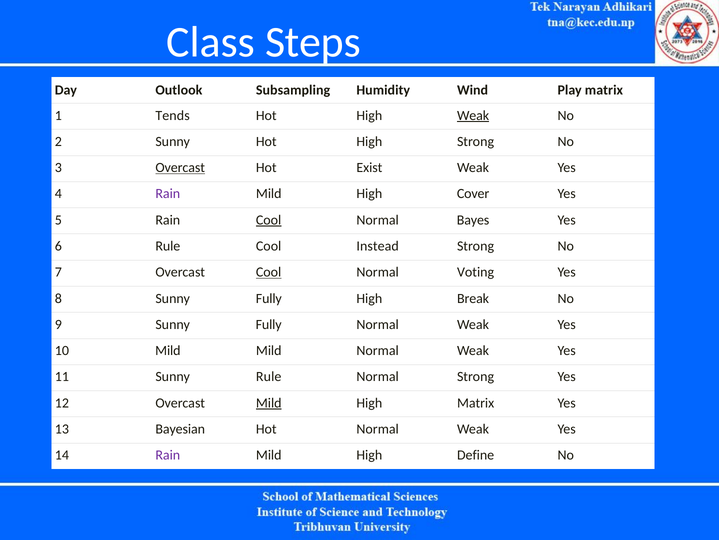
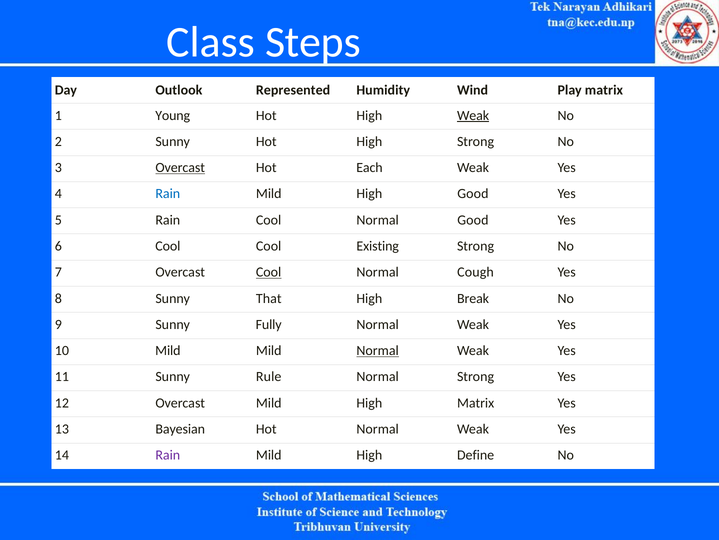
Subsampling: Subsampling -> Represented (293, 90)
Tends: Tends -> Young (173, 115)
Exist: Exist -> Each (369, 167)
Rain colour: purple -> blue (168, 194)
High Cover: Cover -> Good (473, 194)
Cool underline: present -> none (269, 220)
Normal Bayes: Bayes -> Good (473, 220)
6 Rule: Rule -> Cool (168, 246)
Instead: Instead -> Existing (378, 246)
Voting: Voting -> Cough (476, 272)
8 Sunny Fully: Fully -> That (269, 298)
Normal underline: none -> present (378, 350)
Mild underline: present -> none (269, 402)
